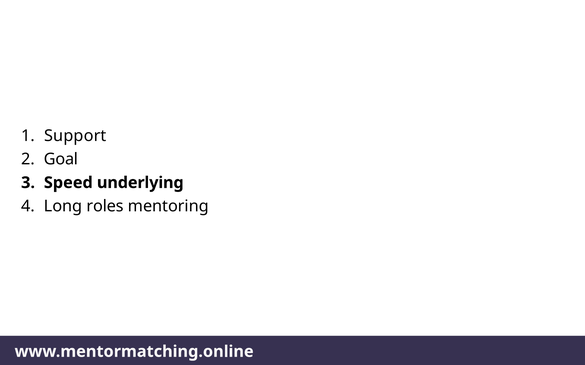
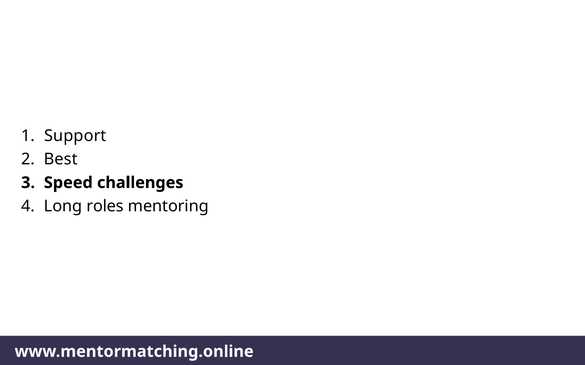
Goal: Goal -> Best (61, 160)
underlying: underlying -> challenges (140, 183)
